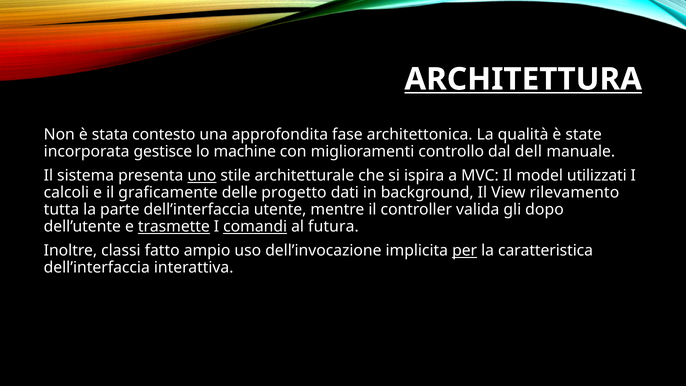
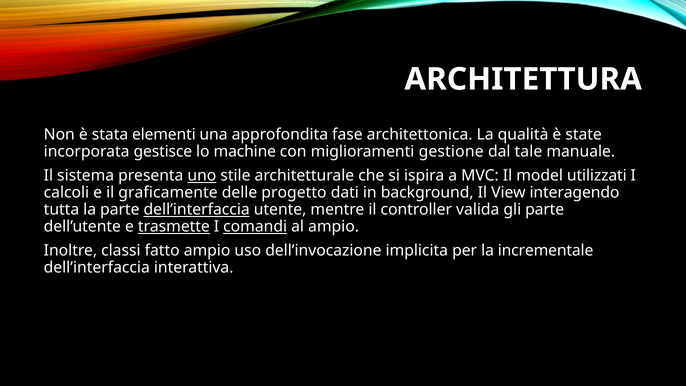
ARCHITETTURA underline: present -> none (523, 79)
contesto: contesto -> elementi (164, 134)
controllo: controllo -> gestione (451, 151)
dell: dell -> tale (528, 151)
rilevamento: rilevamento -> interagendo (574, 193)
dell’interfaccia underline: none -> present (197, 209)
gli dopo: dopo -> parte (545, 209)
al futura: futura -> ampio (334, 226)
per underline: present -> none (465, 251)
caratteristica: caratteristica -> incrementale (546, 251)
